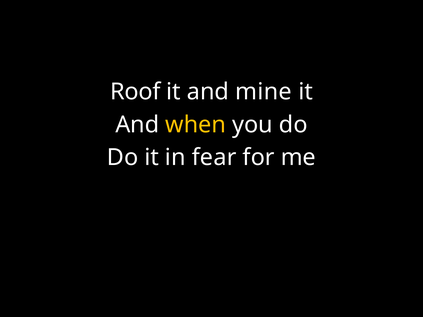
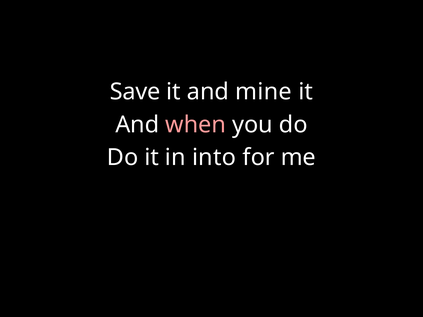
Roof: Roof -> Save (135, 92)
when colour: yellow -> pink (196, 125)
fear: fear -> into (214, 158)
